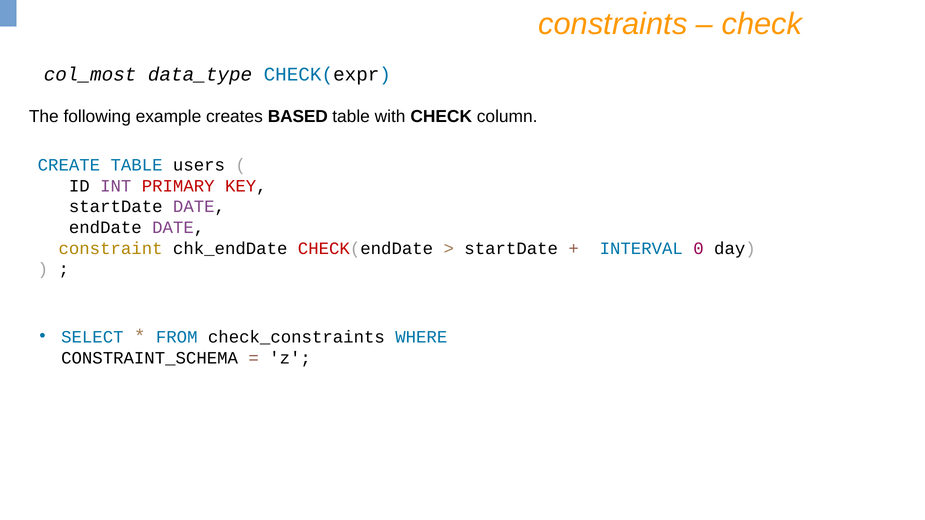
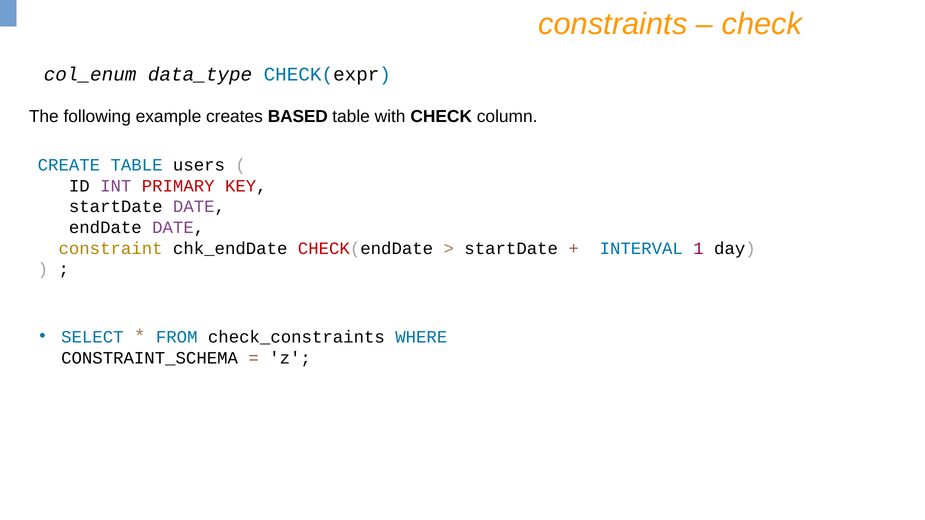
col_most: col_most -> col_enum (90, 74)
0: 0 -> 1 (699, 249)
